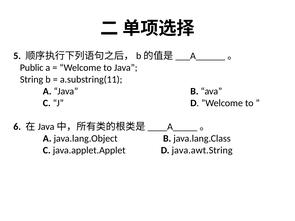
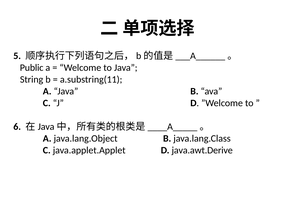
java.awt.String: java.awt.String -> java.awt.Derive (202, 150)
